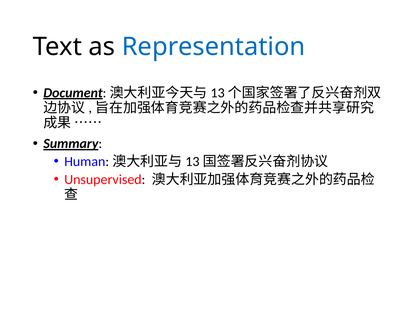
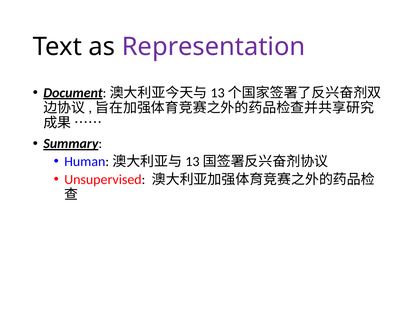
Representation colour: blue -> purple (214, 47)
